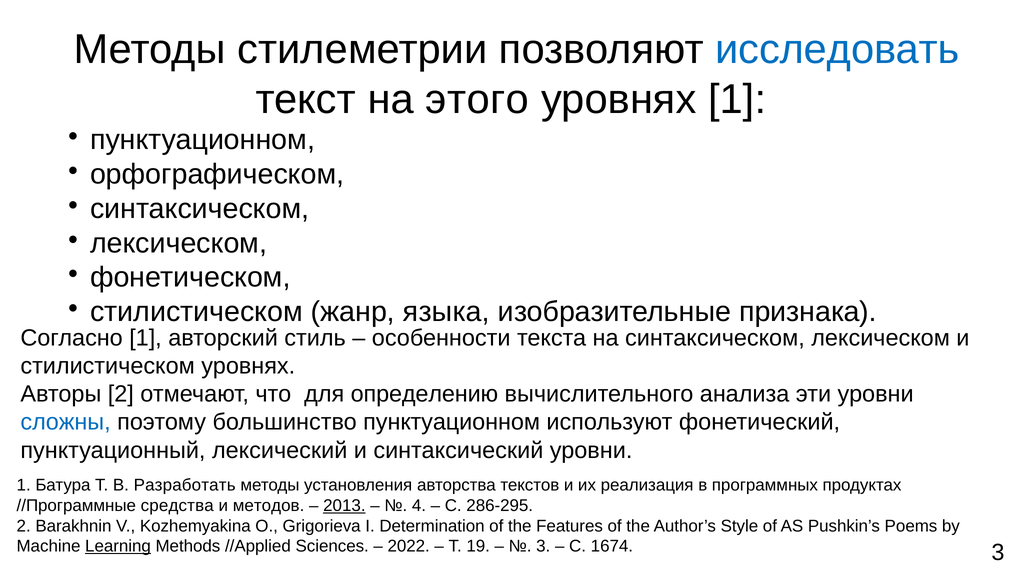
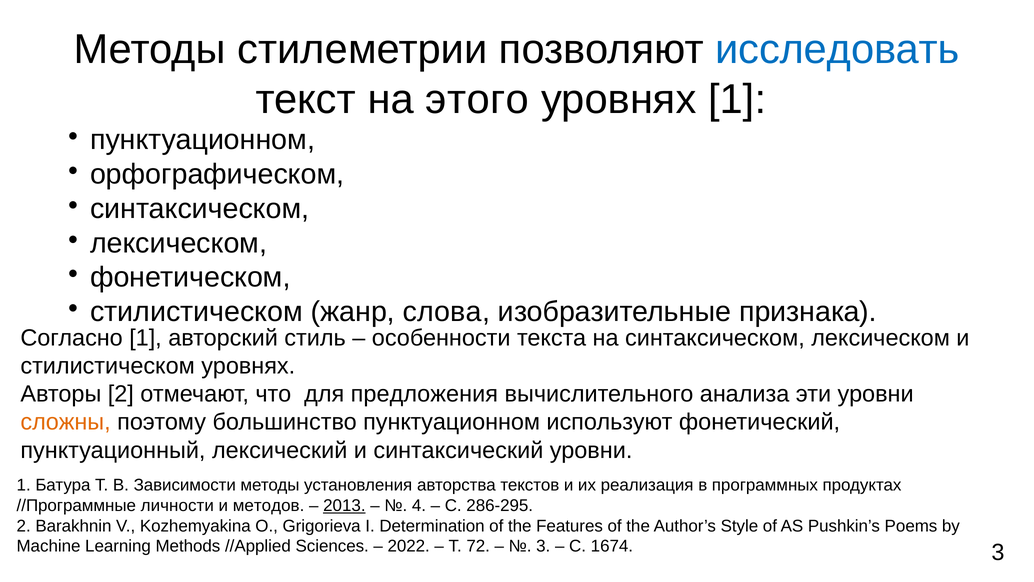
языка: языка -> слова (446, 312)
определению: определению -> предложения (424, 394)
сложны colour: blue -> orange (66, 422)
Разработать: Разработать -> Зависимости (185, 485)
средства: средства -> личности (177, 505)
Learning underline: present -> none (118, 546)
19: 19 -> 72 (478, 546)
